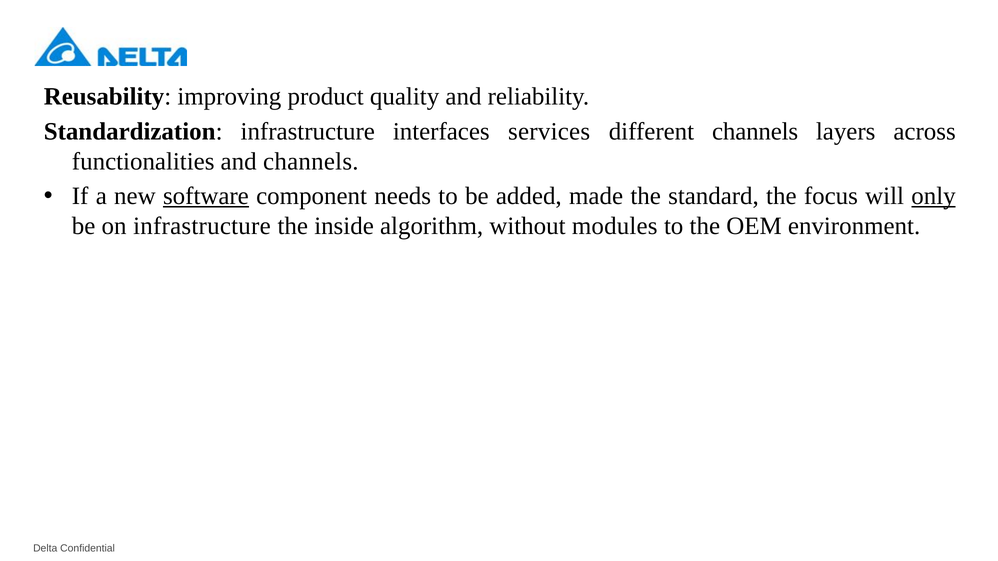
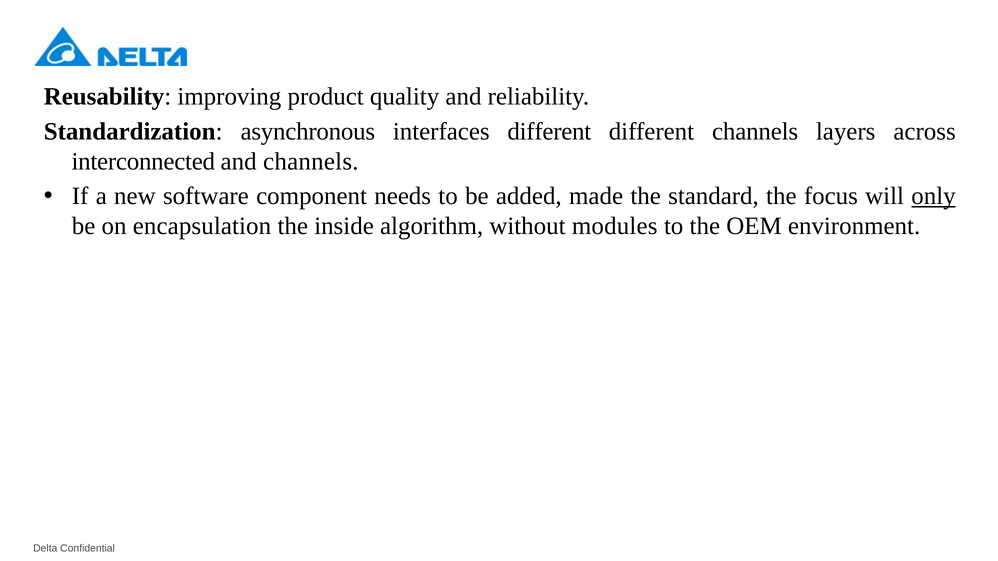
Standardization infrastructure: infrastructure -> asynchronous (308, 131)
interfaces services: services -> different (549, 131)
functionalities: functionalities -> interconnected (143, 161)
software underline: present -> none (206, 196)
on infrastructure: infrastructure -> encapsulation (202, 226)
